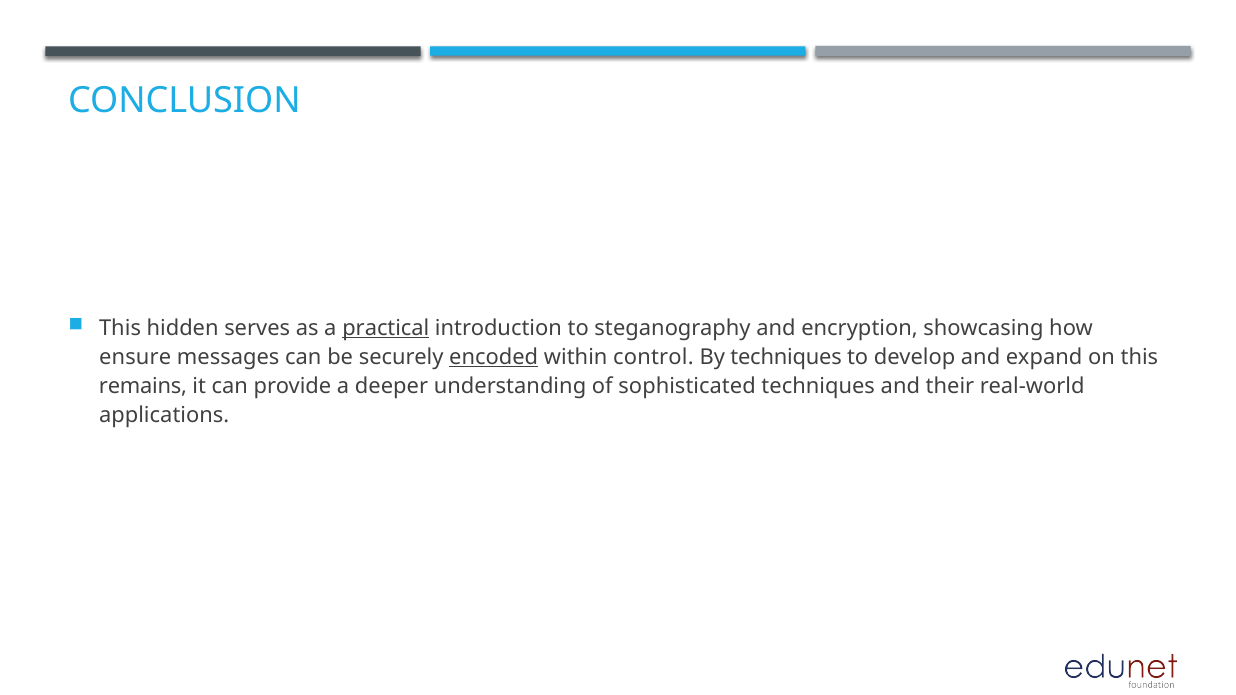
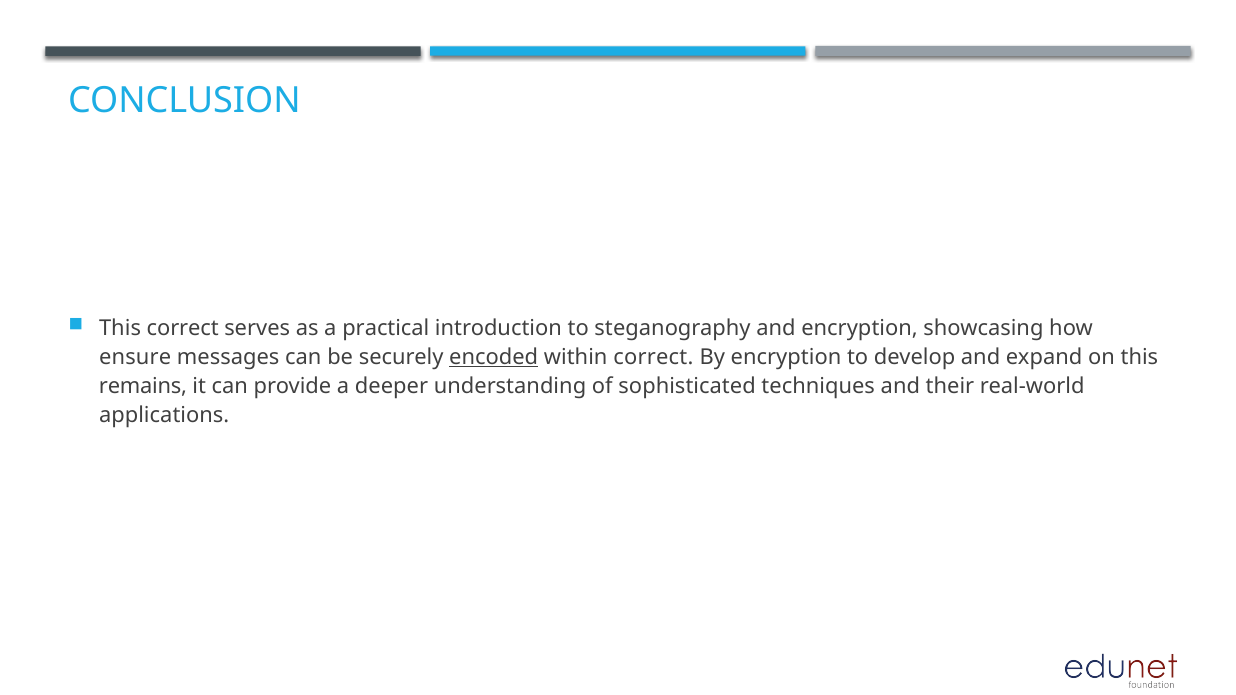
This hidden: hidden -> correct (183, 328)
practical underline: present -> none (386, 328)
within control: control -> correct (653, 357)
By techniques: techniques -> encryption (786, 357)
